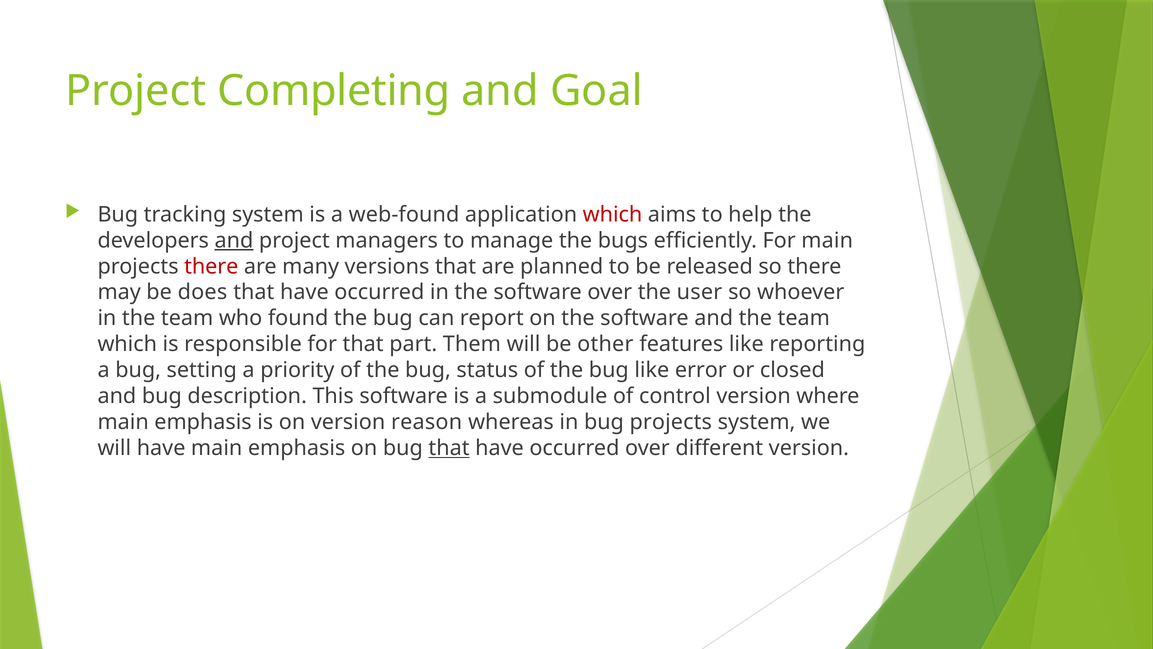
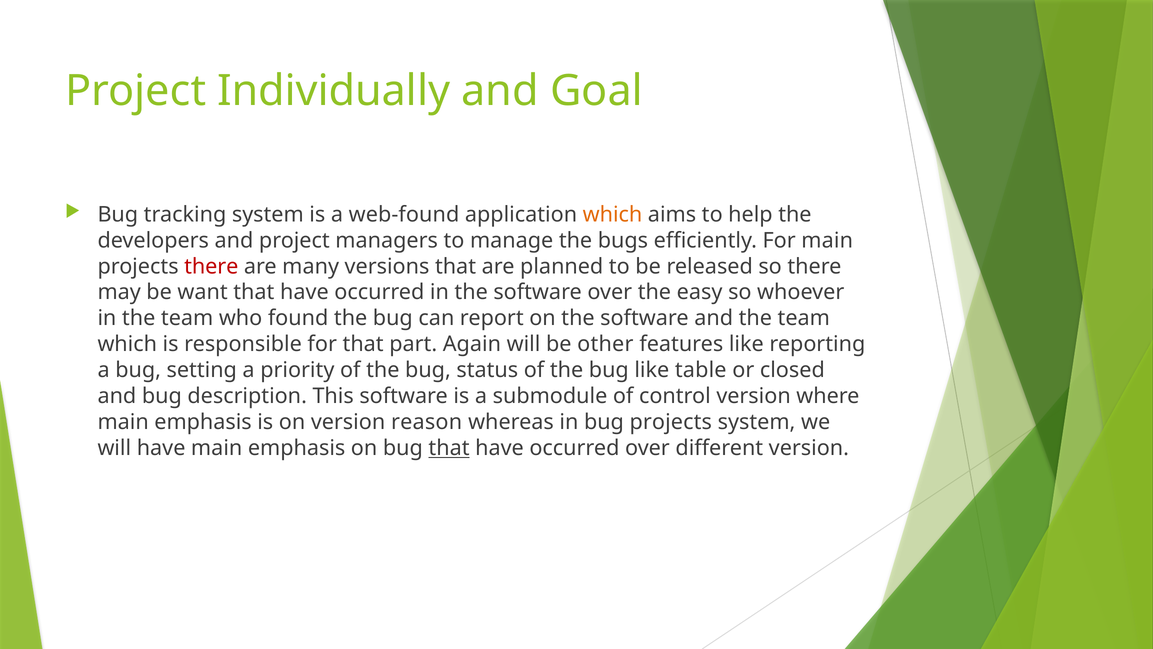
Completing: Completing -> Individually (334, 91)
which colour: red -> orange (612, 214)
and underline: present -> none (234, 240)
does: does -> want (203, 292)
user: user -> easy (700, 292)
Them: Them -> Again (472, 344)
error: error -> table (701, 370)
